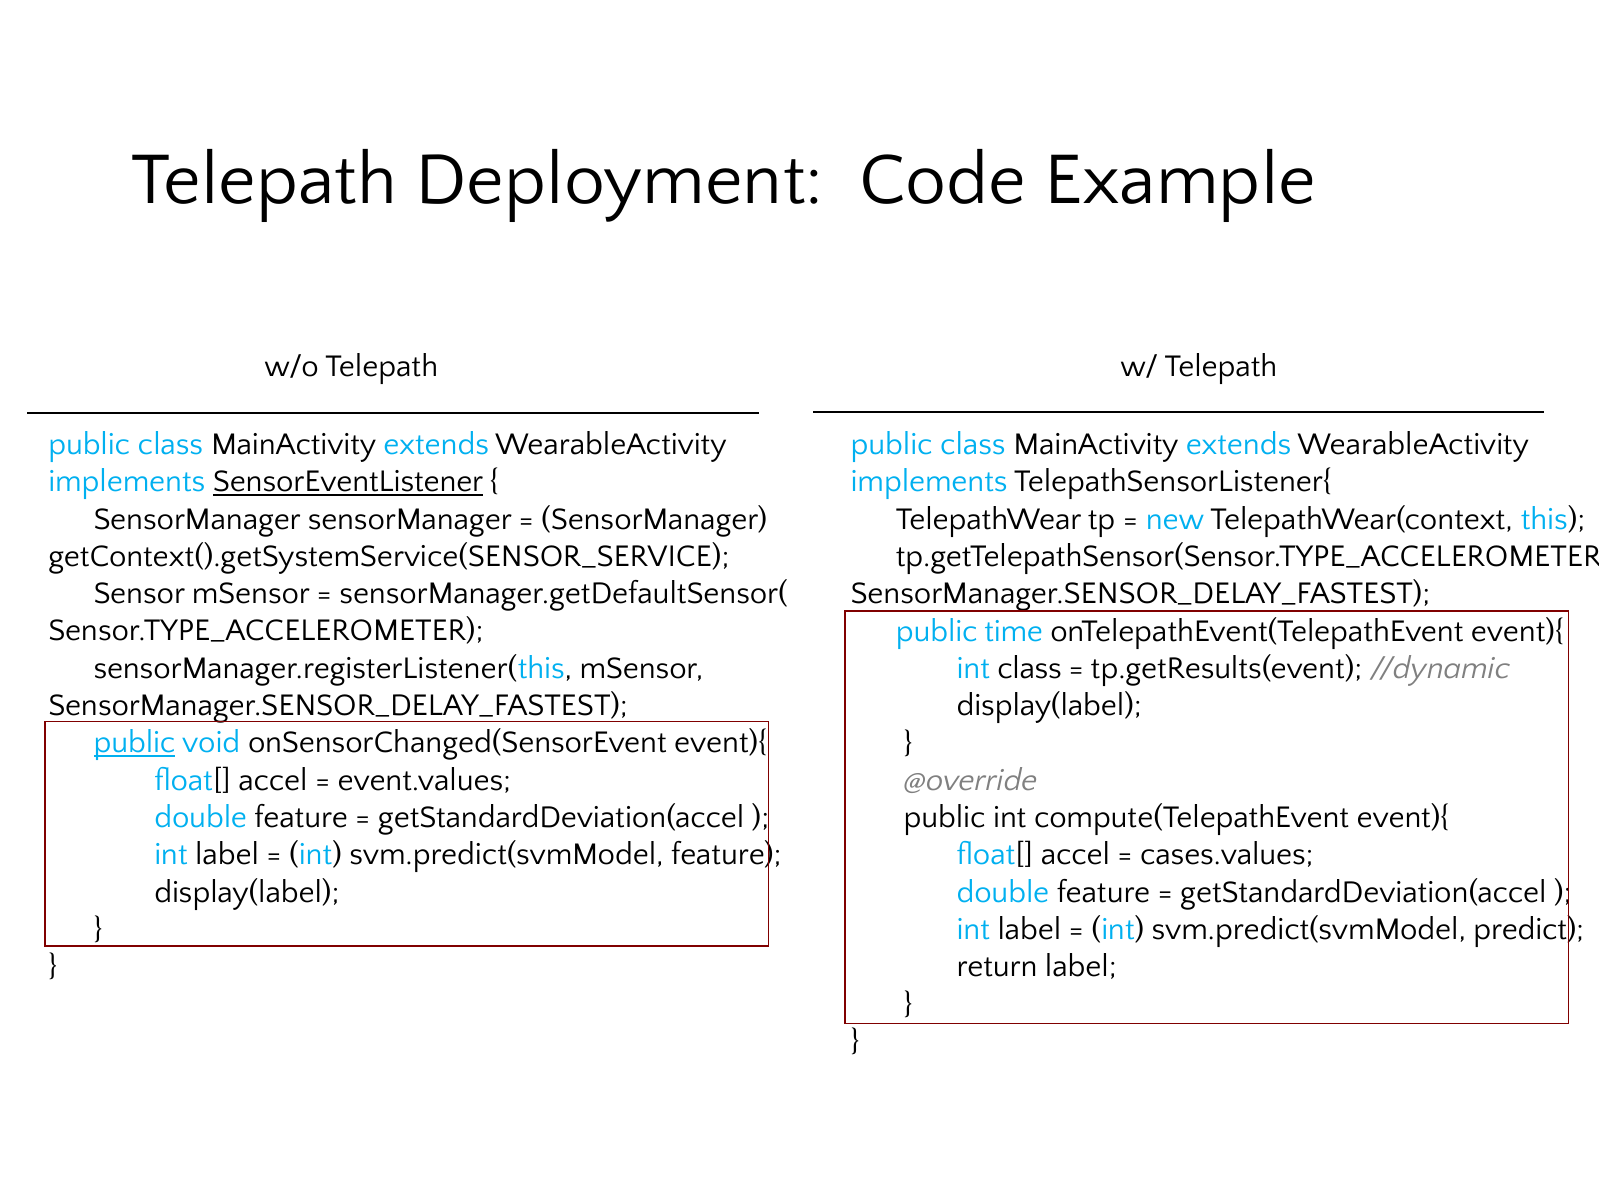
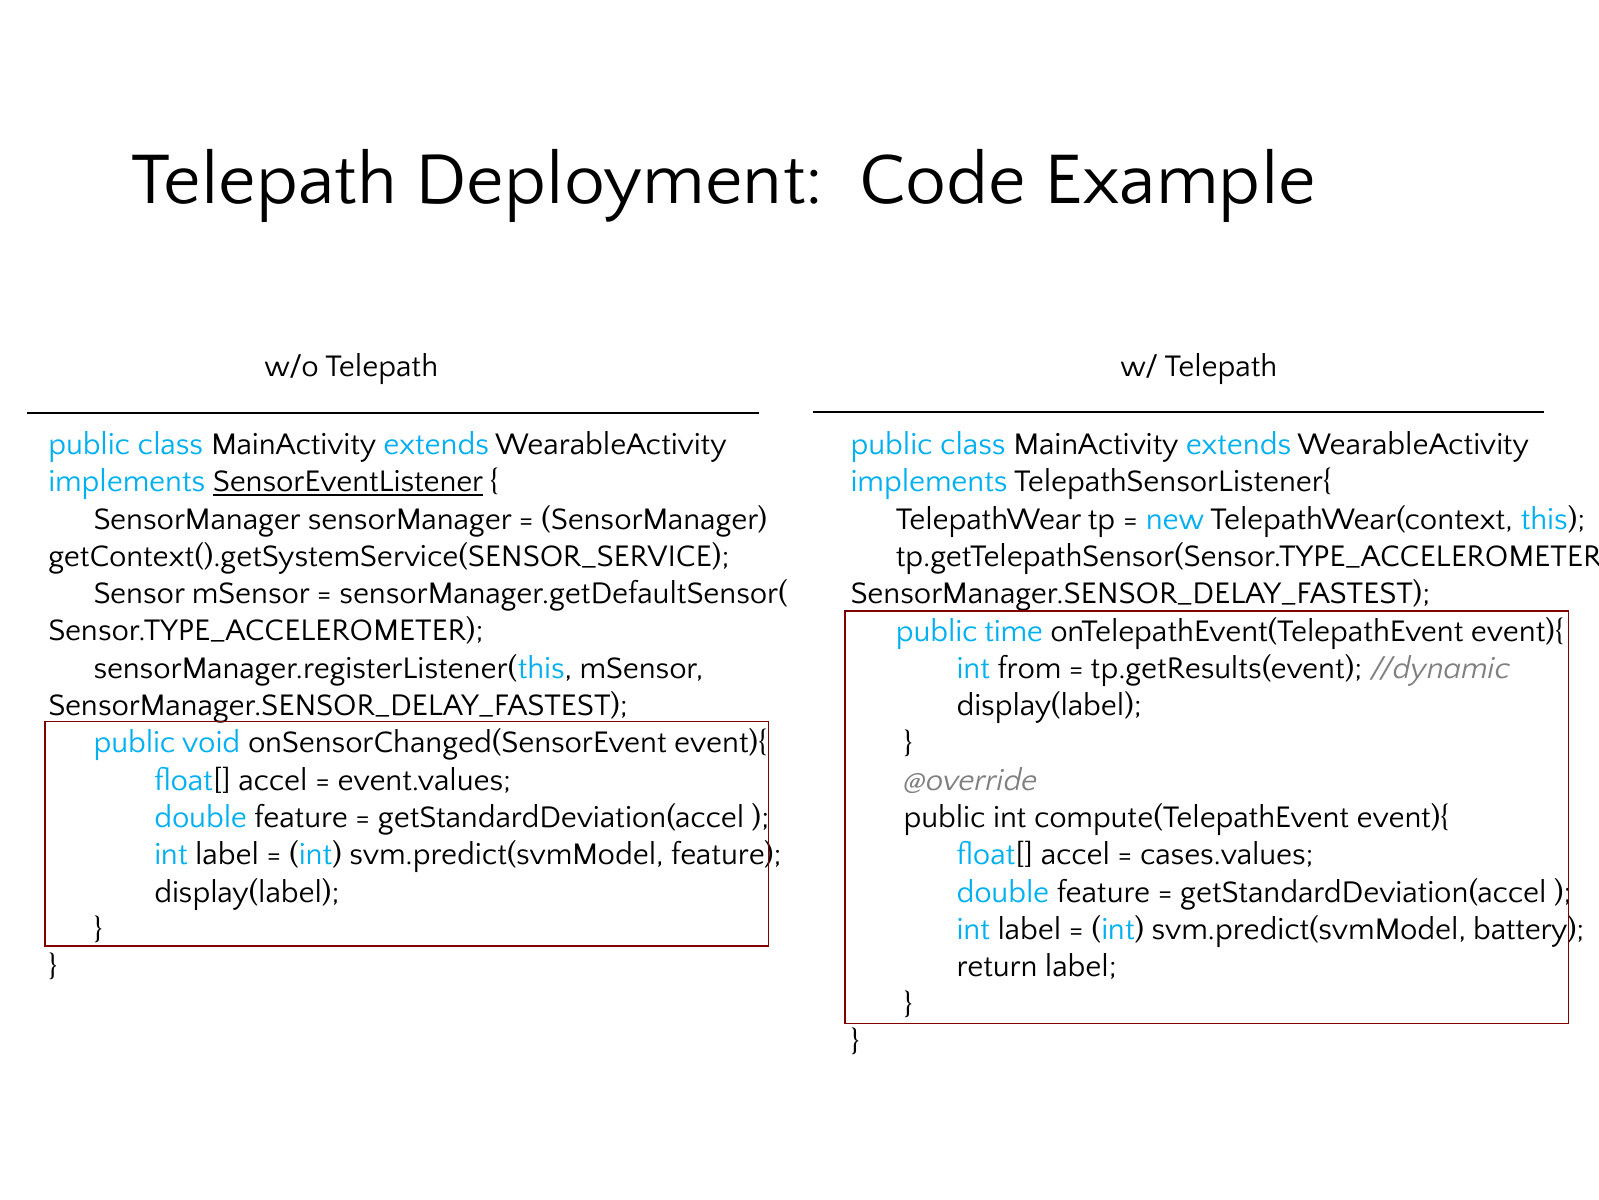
int class: class -> from (1029, 668)
public underline: present -> none (135, 742)
predict: predict -> battery (1529, 929)
